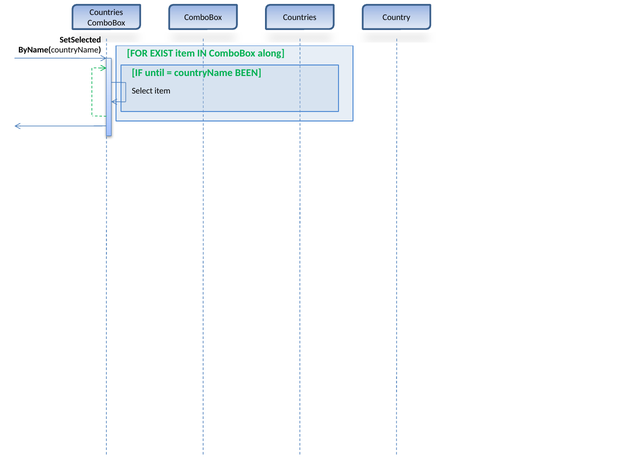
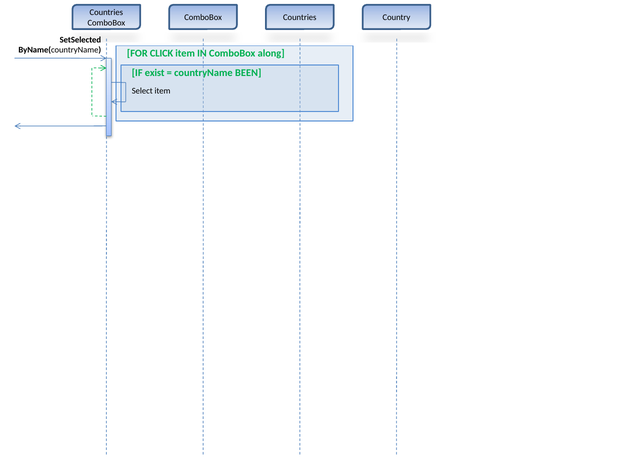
EXIST: EXIST -> CLICK (162, 53)
until: until -> exist (155, 73)
